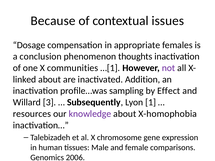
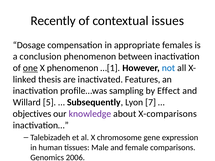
Because: Because -> Recently (53, 21)
thoughts: thoughts -> between (135, 57)
one underline: none -> present (30, 68)
X communities: communities -> phenomenon (73, 68)
not colour: purple -> blue (169, 68)
about: about -> thesis (50, 80)
Addition: Addition -> Features (143, 80)
3: 3 -> 5 (49, 102)
1: 1 -> 7 (151, 102)
resources: resources -> objectives (32, 114)
X-homophobia: X-homophobia -> X-comparisons (168, 114)
